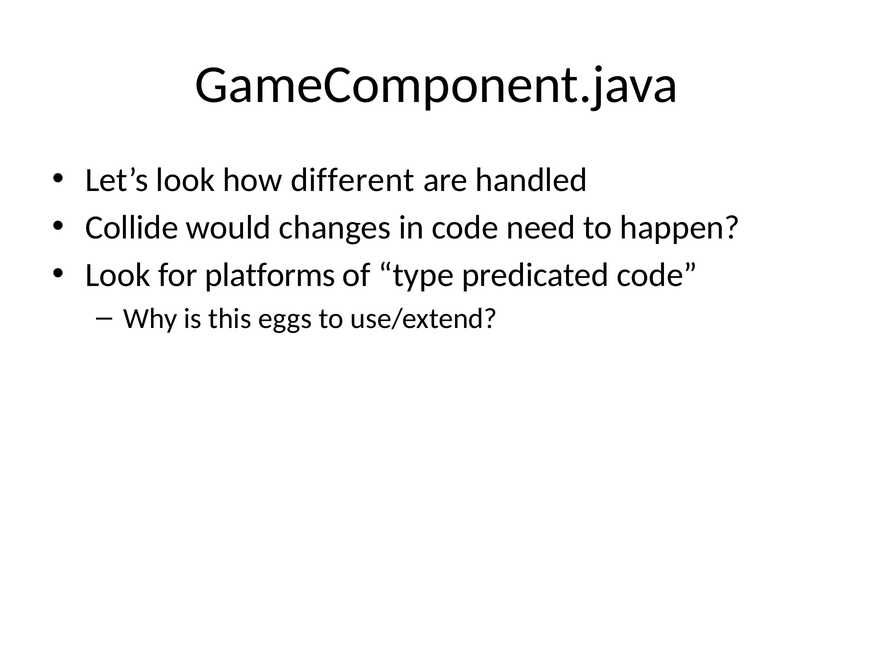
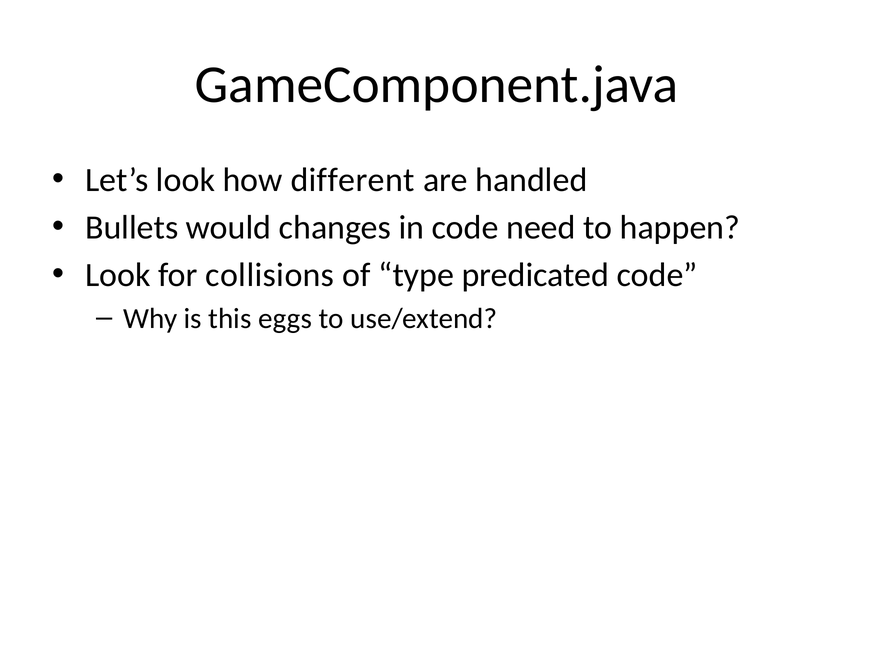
Collide: Collide -> Bullets (132, 228)
platforms: platforms -> collisions (270, 275)
